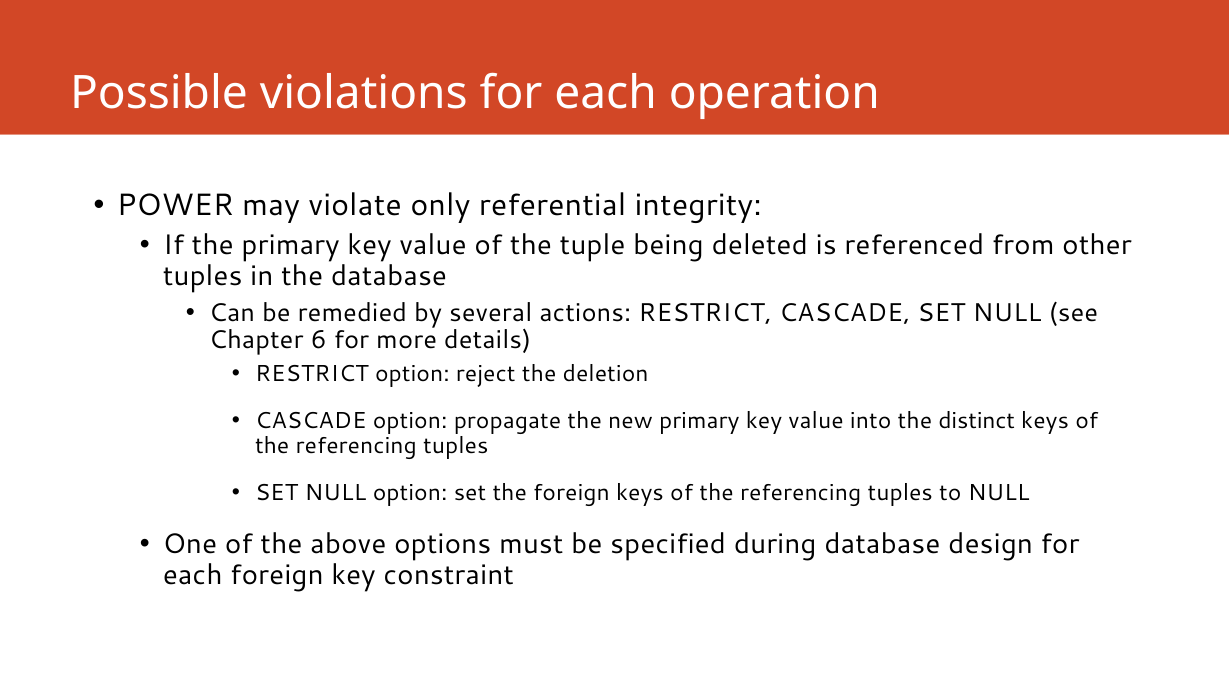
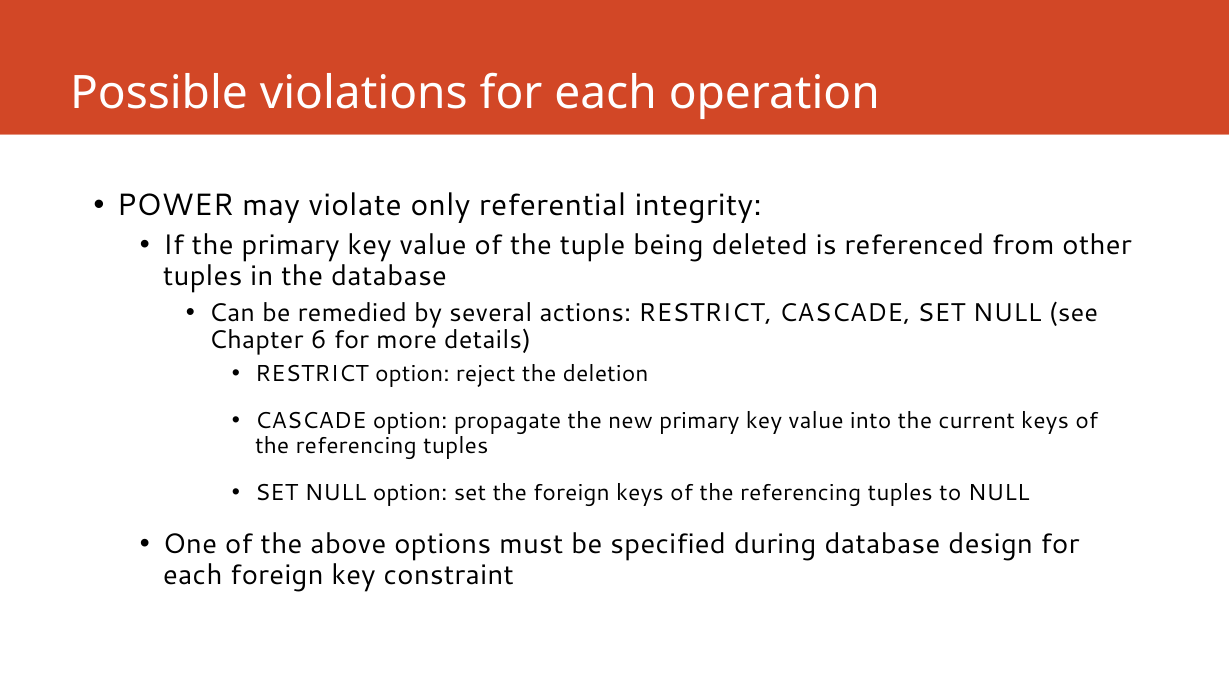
distinct: distinct -> current (977, 420)
